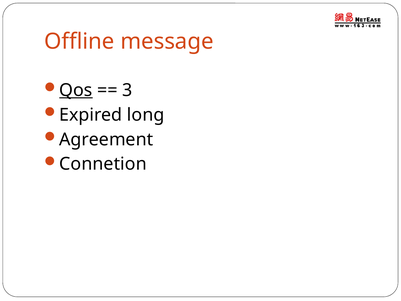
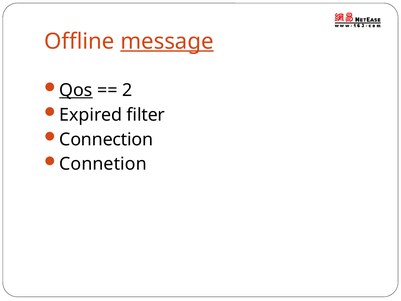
message underline: none -> present (167, 42)
3: 3 -> 2 (127, 90)
long: long -> filter (146, 115)
Agreement: Agreement -> Connection (106, 139)
